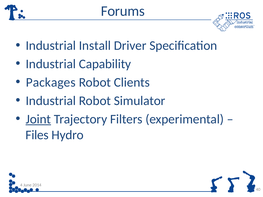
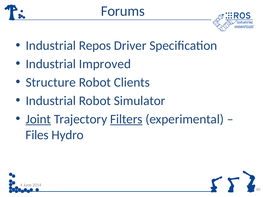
Install: Install -> Repos (95, 46)
Capability: Capability -> Improved (105, 64)
Packages: Packages -> Structure (51, 82)
Filters underline: none -> present (126, 119)
